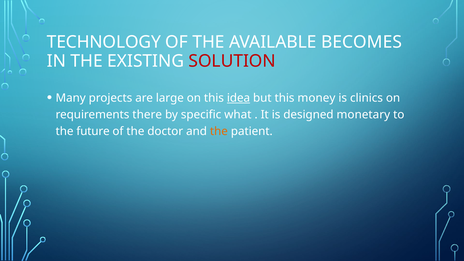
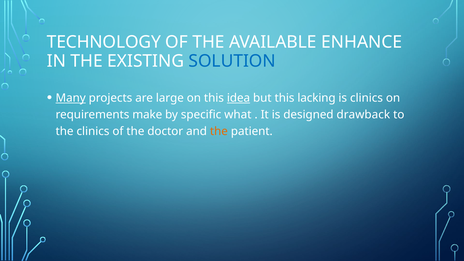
BECOMES: BECOMES -> ENHANCE (362, 42)
SOLUTION colour: red -> blue (232, 61)
Many underline: none -> present (71, 98)
money: money -> lacking (317, 98)
there: there -> make (147, 115)
monetary: monetary -> drawback (363, 115)
the future: future -> clinics (93, 131)
